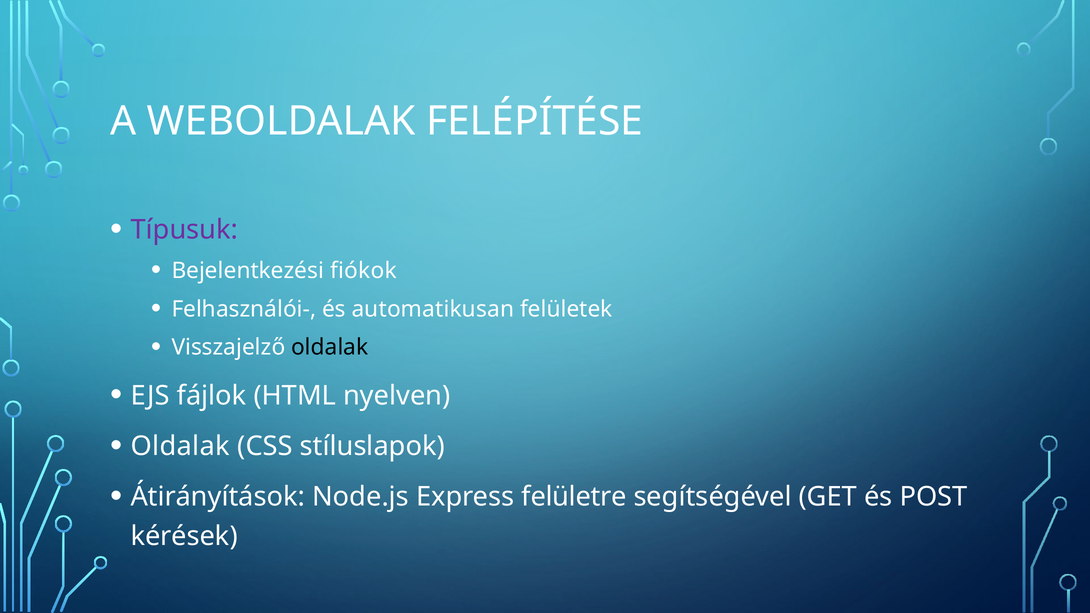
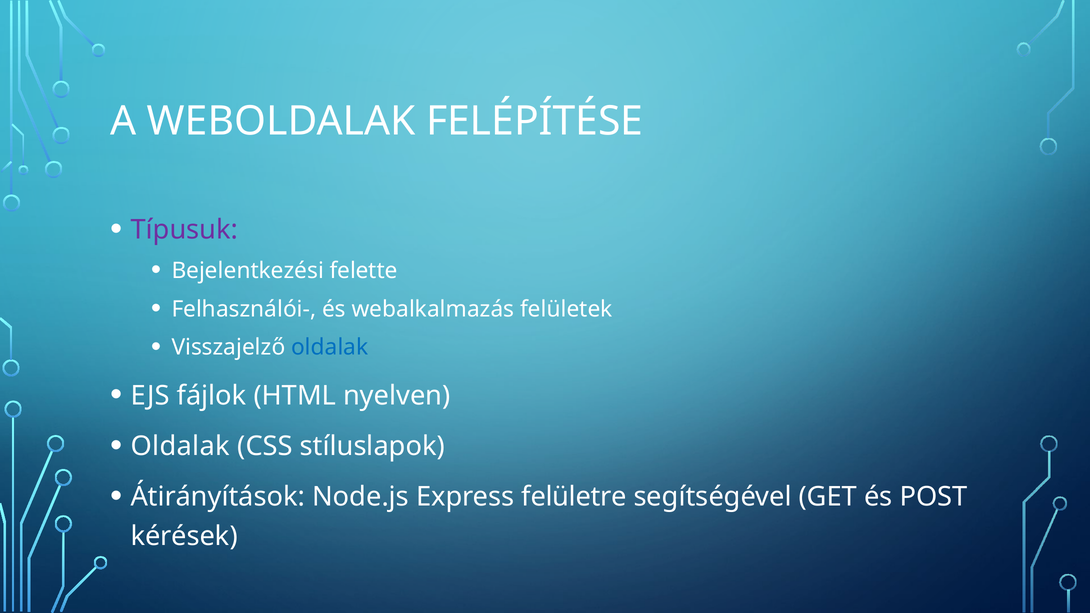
fiókok: fiókok -> felette (364, 271)
automatikusan: automatikusan -> webalkalmazás (433, 309)
oldalak colour: black -> blue (330, 347)
